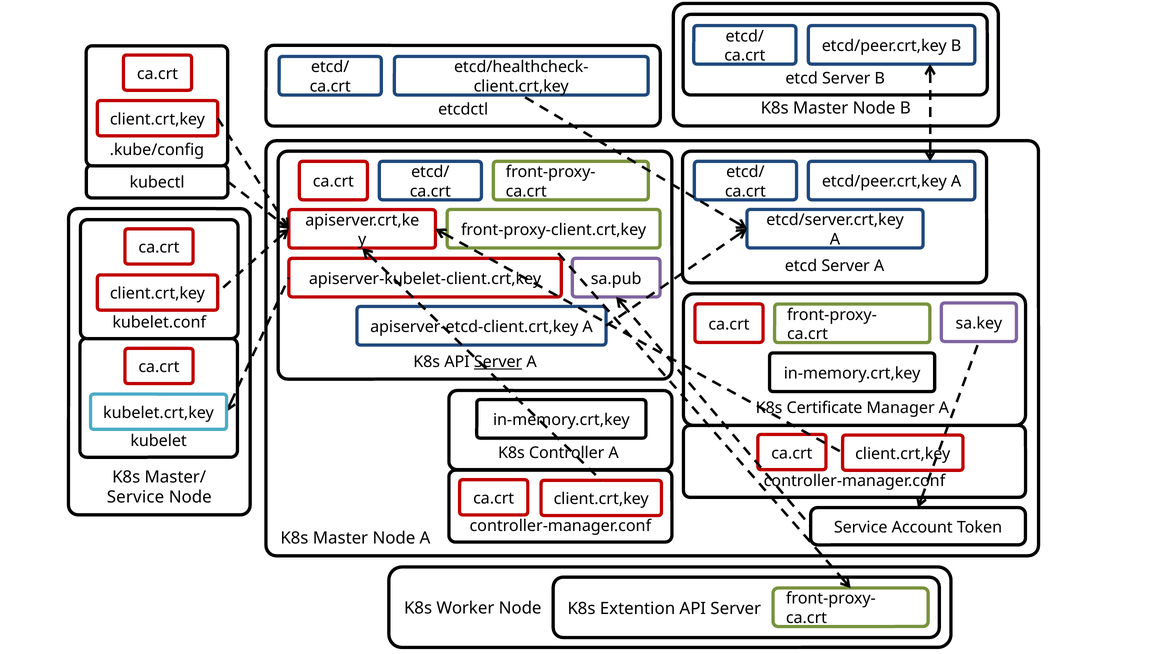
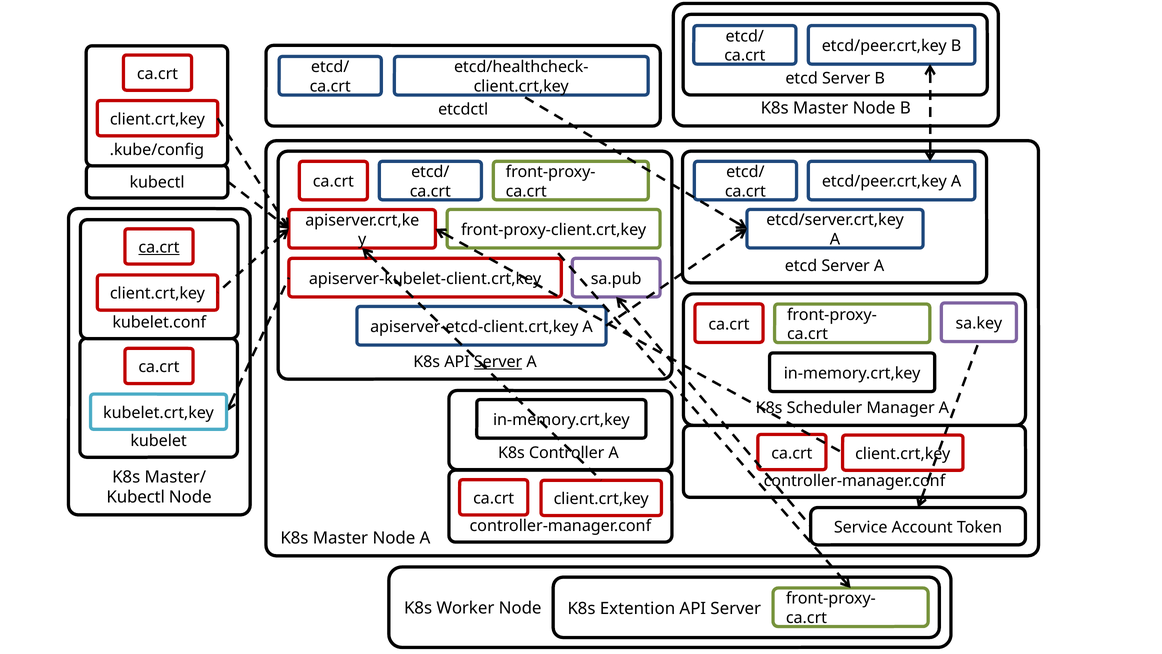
ca.crt underline: none -> present (159, 247)
K8s Certificate: Certificate -> Scheduler (824, 408)
Service: Service -> Kubectl (136, 497)
